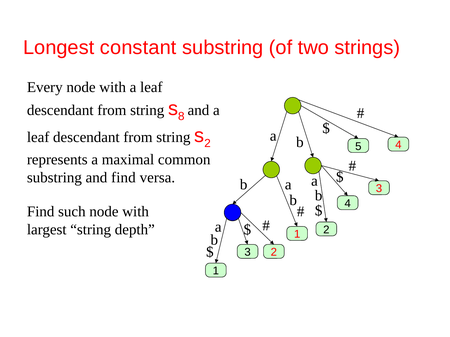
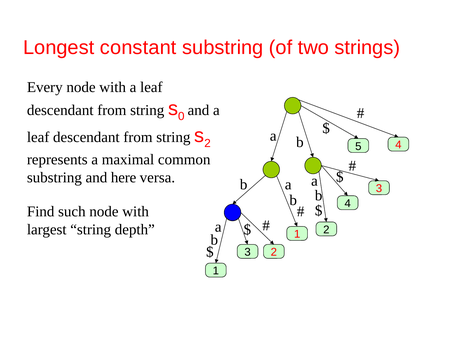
8: 8 -> 0 (181, 116)
and find: find -> here (124, 178)
